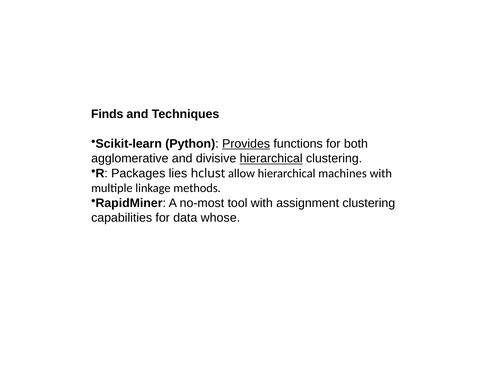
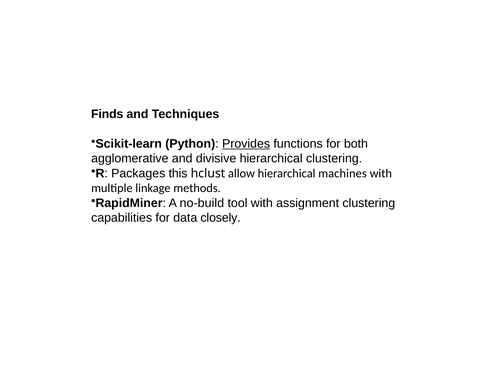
hierarchical underline: present -> none (271, 158)
lies: lies -> this (178, 173)
no-most: no-most -> no-build (202, 203)
whose: whose -> closely (221, 218)
